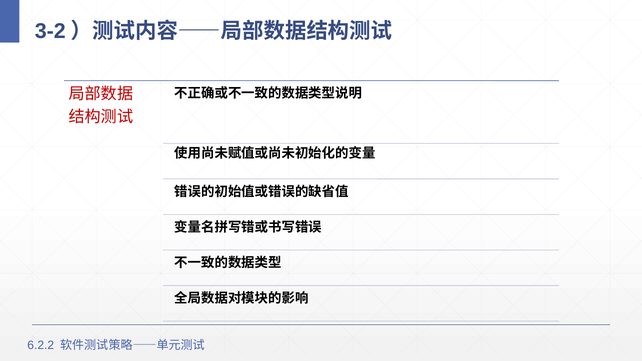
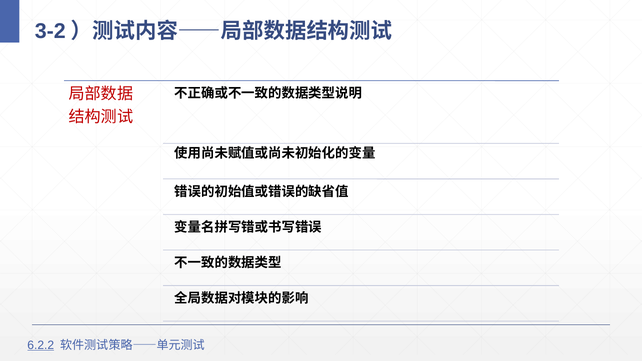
6.2.2 underline: none -> present (41, 345)
